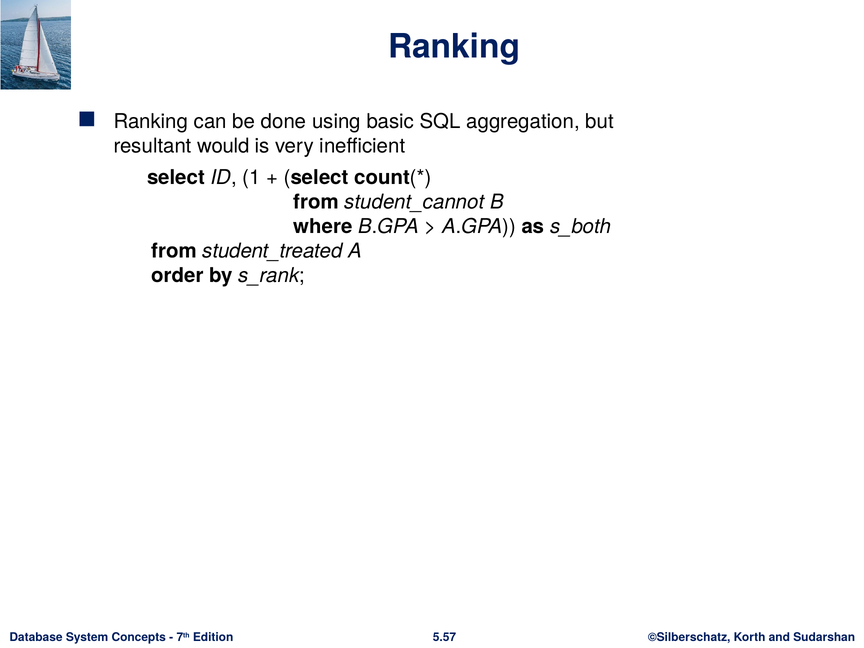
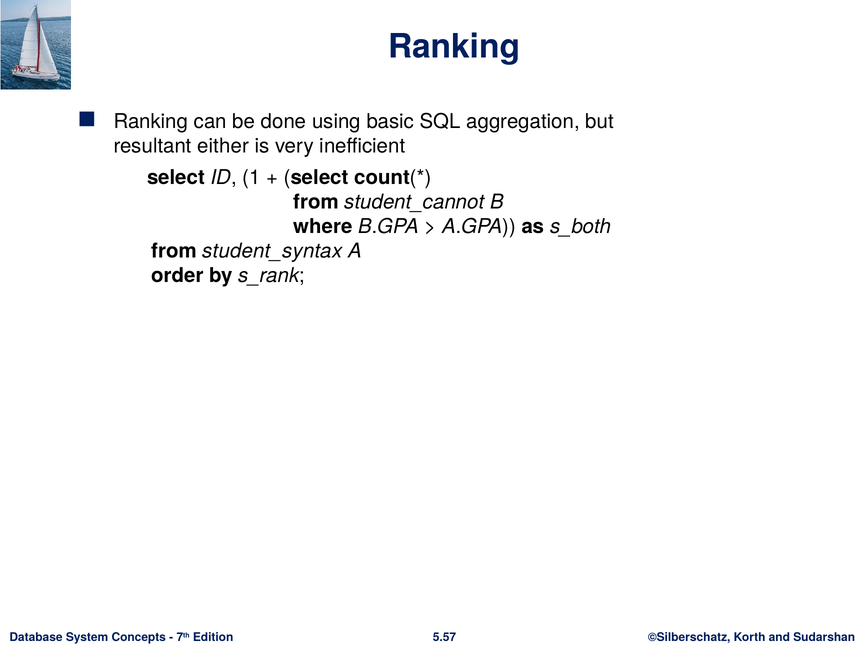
would: would -> either (223, 146)
student_treated: student_treated -> student_syntax (272, 251)
